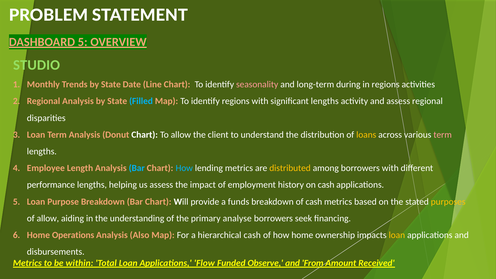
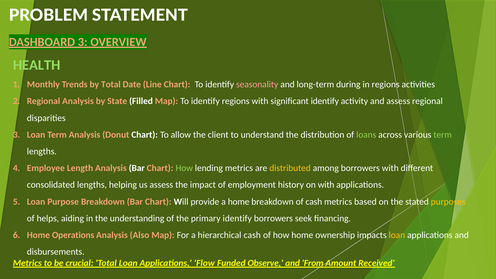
DASHBOARD 5: 5 -> 3 (83, 42)
STUDIO: STUDIO -> HEALTH (37, 65)
Trends by State: State -> Total (111, 84)
Filled colour: light blue -> white (141, 101)
significant lengths: lengths -> identify (325, 101)
loans colour: yellow -> light green (366, 135)
term colour: pink -> light green (443, 135)
Bar colour: light blue -> white (137, 168)
How colour: light blue -> light green (184, 168)
performance: performance -> consolidated (51, 185)
on cash: cash -> with (326, 185)
a funds: funds -> home (239, 202)
of allow: allow -> helps (48, 218)
primary analyse: analyse -> identify (237, 218)
within: within -> crucial (79, 263)
